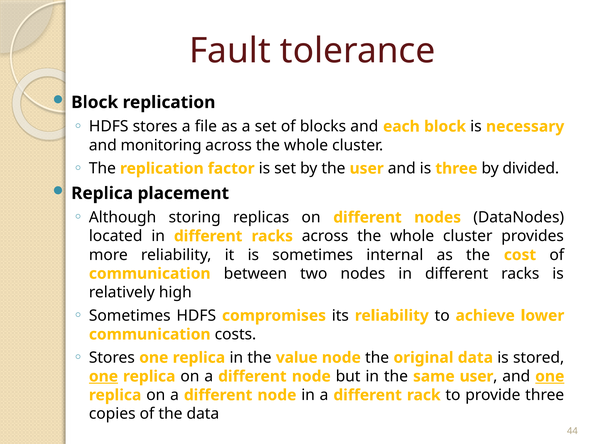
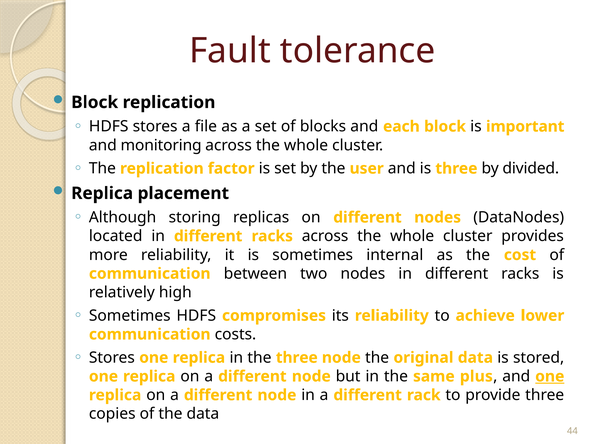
necessary: necessary -> important (525, 126)
the value: value -> three (297, 358)
one underline: present -> none (103, 376)
same user: user -> plus (476, 376)
